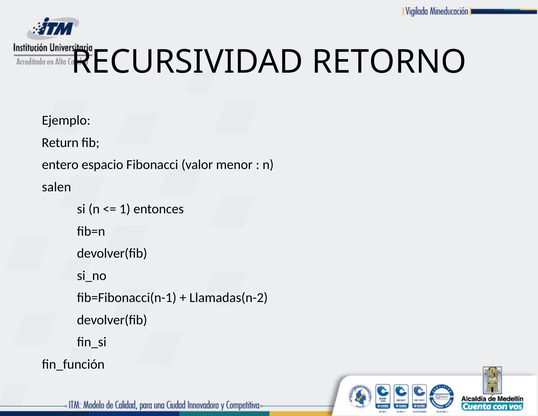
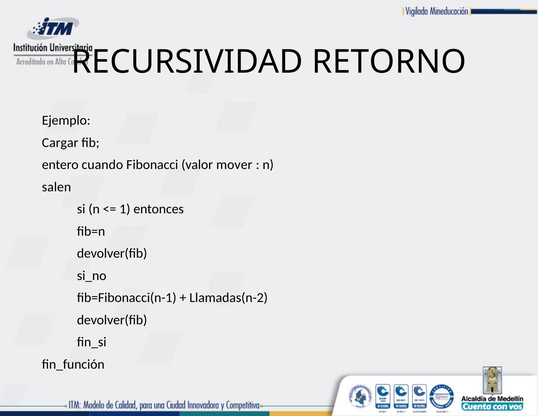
Return: Return -> Cargar (60, 142)
espacio: espacio -> cuando (102, 165)
menor: menor -> mover (234, 165)
